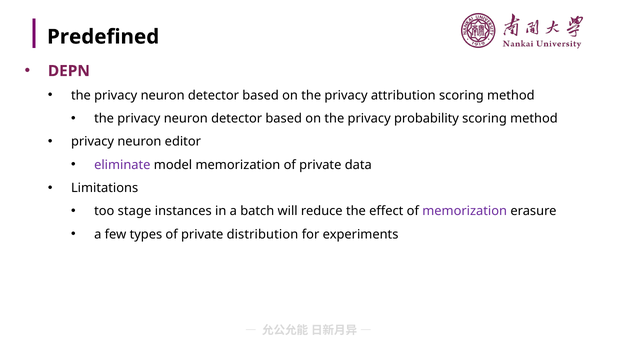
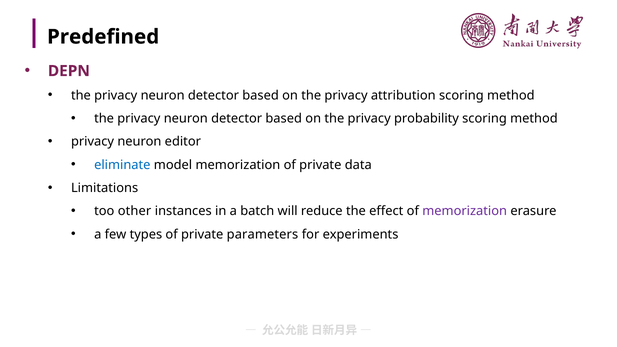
eliminate colour: purple -> blue (122, 165)
stage: stage -> other (135, 211)
distribution: distribution -> parameters (262, 234)
